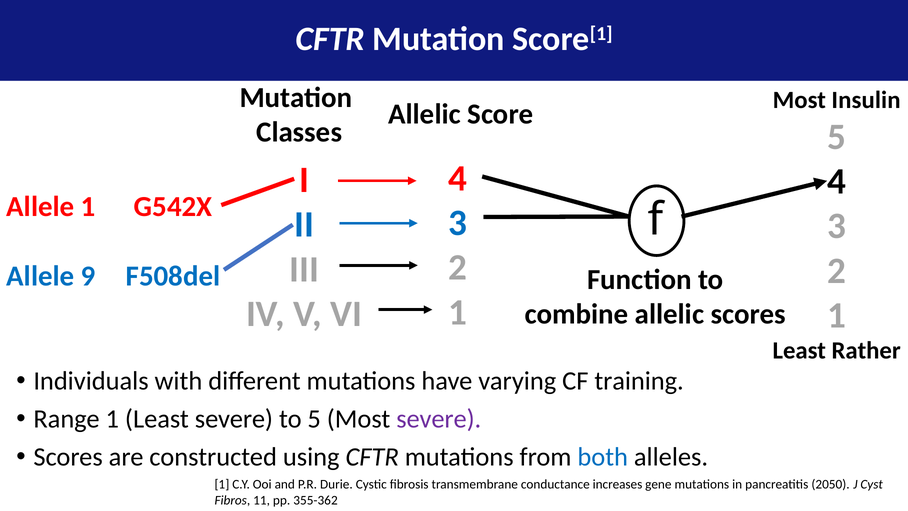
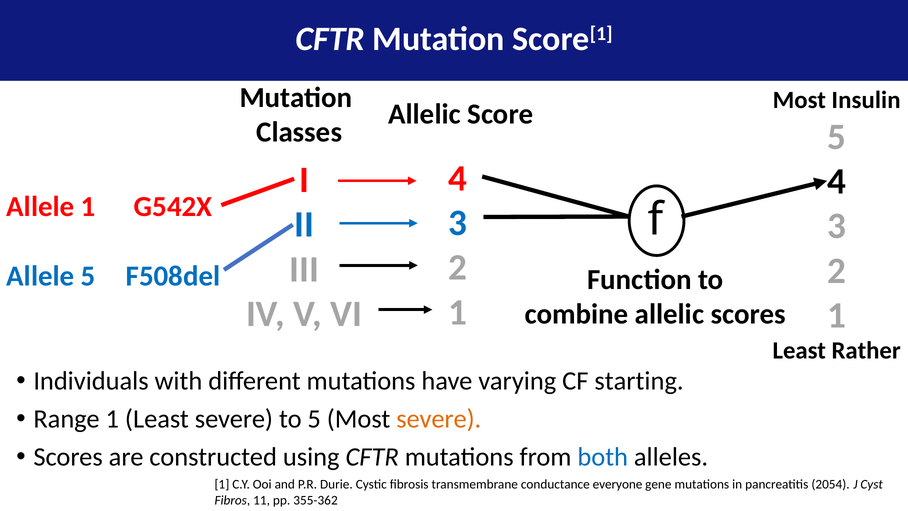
Allele 9: 9 -> 5 (88, 276)
training: training -> starting (639, 381)
severe colour: purple -> orange (439, 419)
increases: increases -> everyone (618, 484)
2050: 2050 -> 2054 (831, 484)
